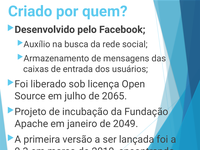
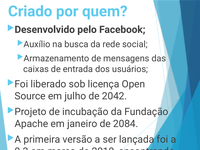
2065: 2065 -> 2042 (115, 96)
2049: 2049 -> 2084 (126, 124)
